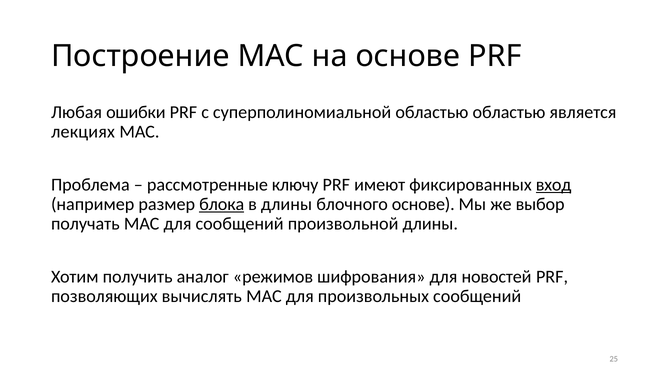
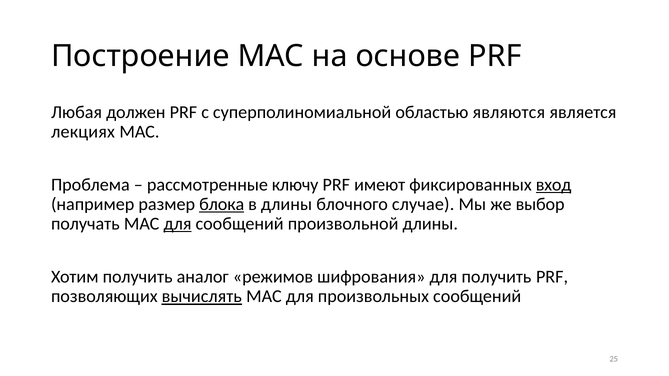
ошибки: ошибки -> должен (136, 112)
областью областью: областью -> являются (509, 112)
блочного основе: основе -> случае (423, 205)
для underline: none -> present (178, 224)
для новостей: новостей -> получить (496, 277)
вычислять underline: none -> present (202, 297)
